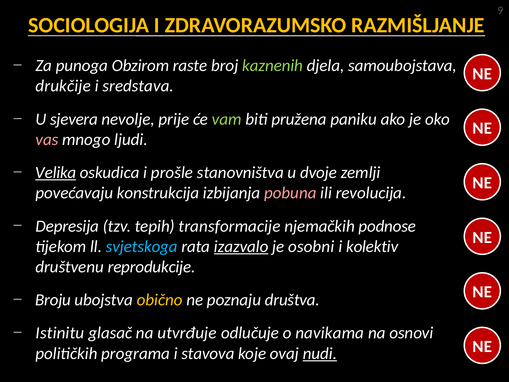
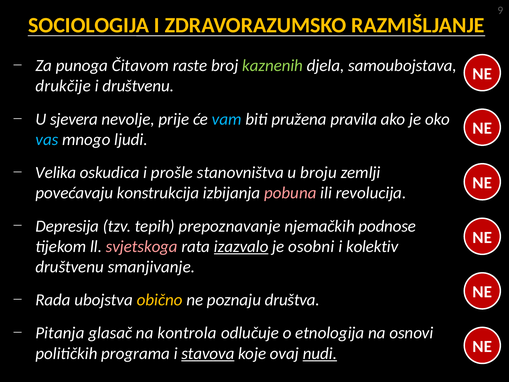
Obzirom: Obzirom -> Čitavom (140, 66)
i sredstava: sredstava -> društvenu (138, 86)
vam colour: light green -> light blue (227, 119)
paniku: paniku -> pravila (354, 119)
vas colour: pink -> light blue (47, 139)
Velika underline: present -> none (56, 172)
dvoje: dvoje -> broju (318, 172)
transformacije: transformacije -> prepoznavanje (230, 226)
svjetskoga colour: light blue -> pink (142, 246)
reprodukcije: reprodukcije -> smanjivanje (151, 267)
Broju: Broju -> Rada (53, 300)
Istinitu: Istinitu -> Pitanja (60, 333)
utvrđuje: utvrđuje -> kontrola (187, 333)
navikama: navikama -> etnologija (330, 333)
stavova underline: none -> present (208, 353)
